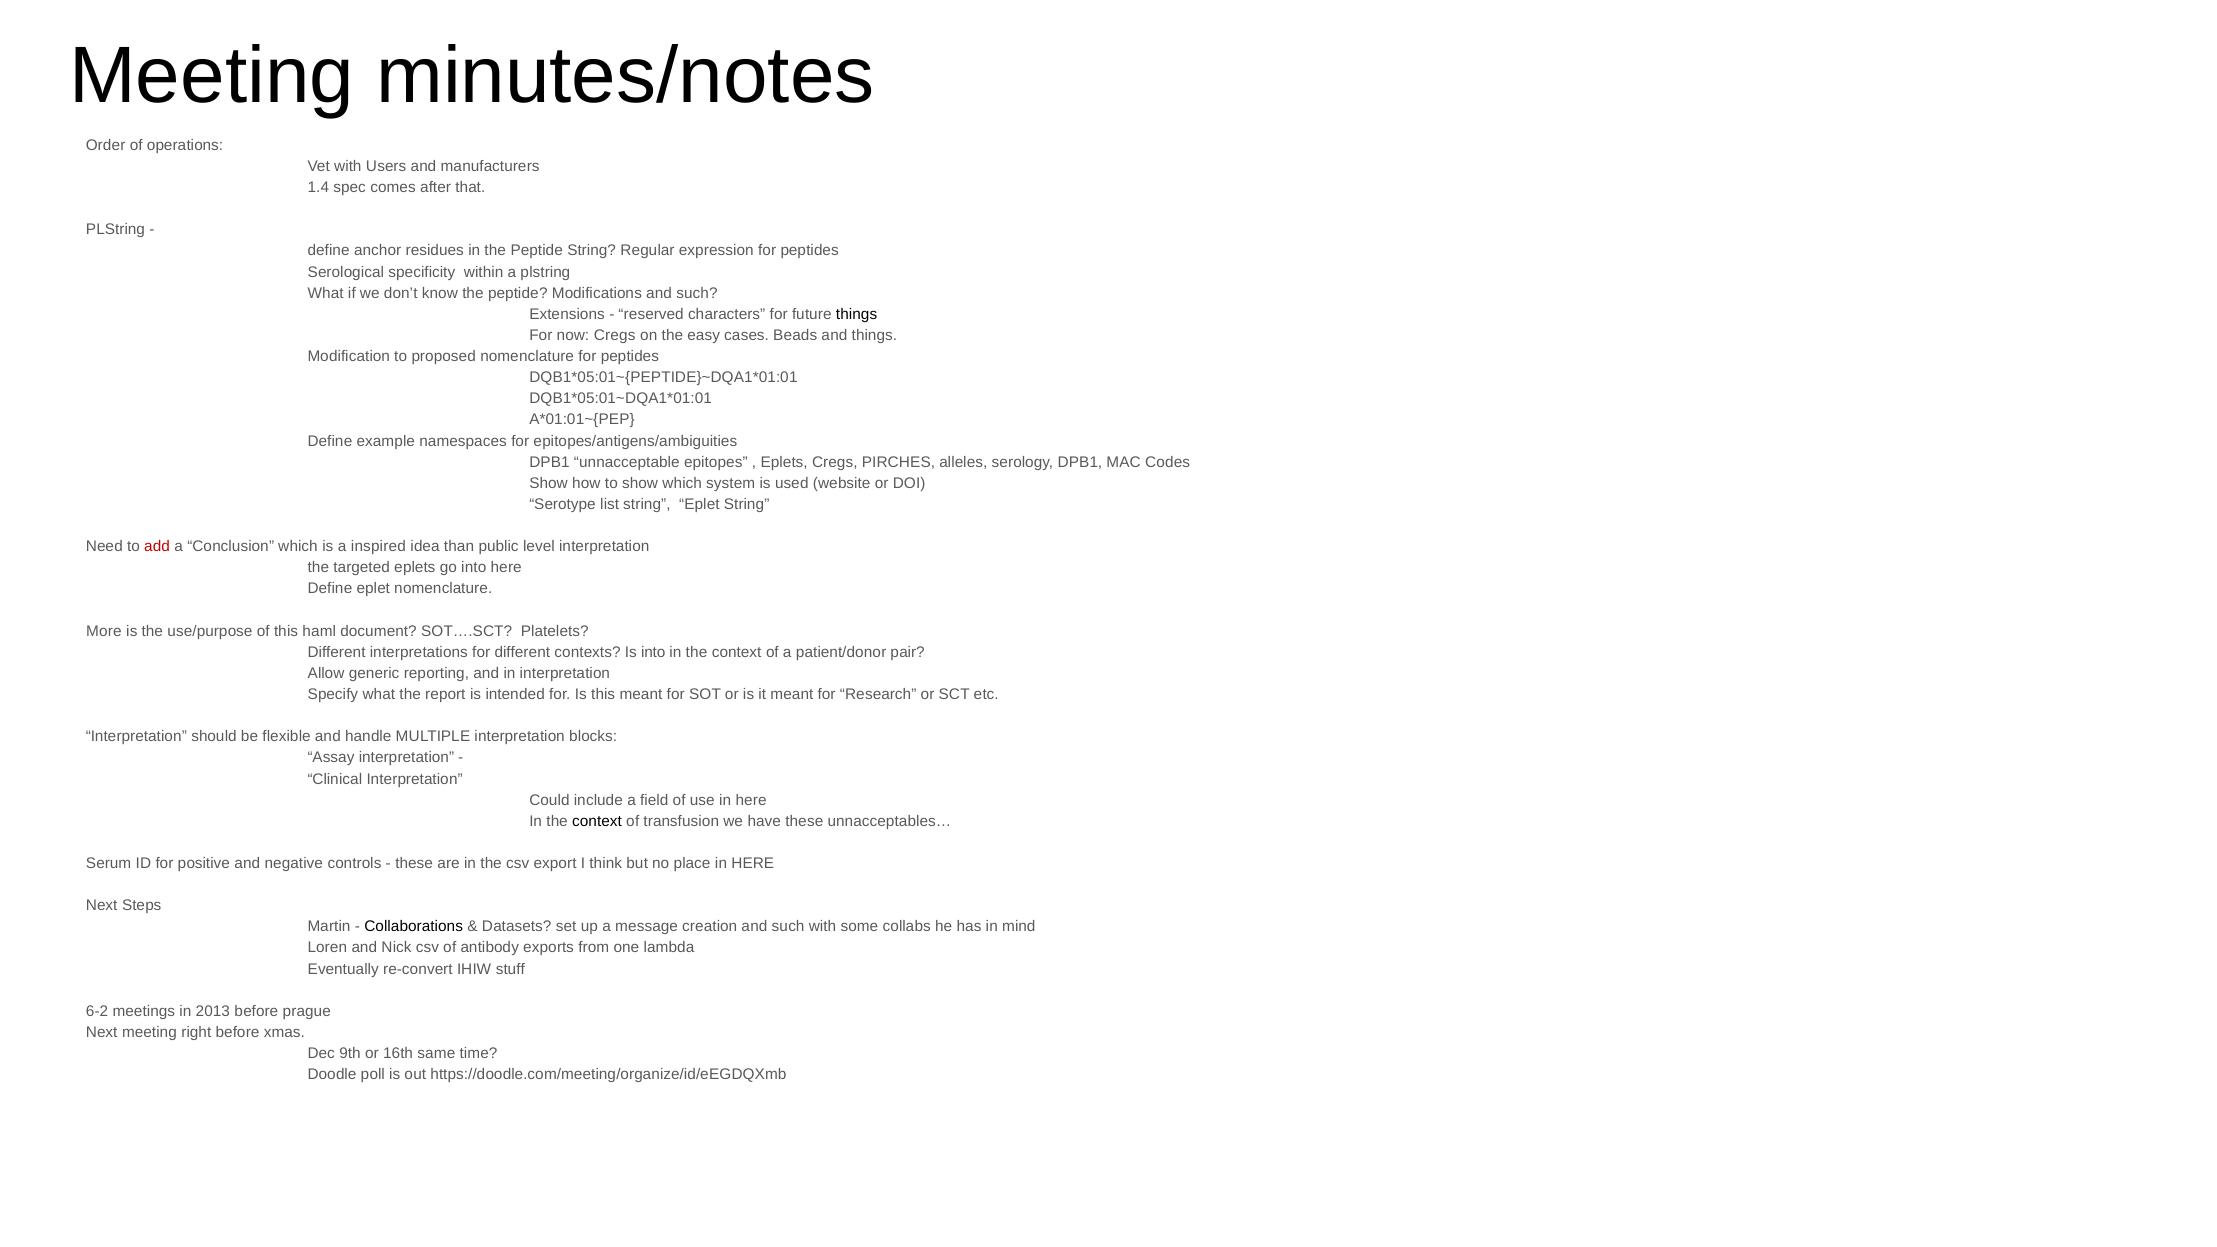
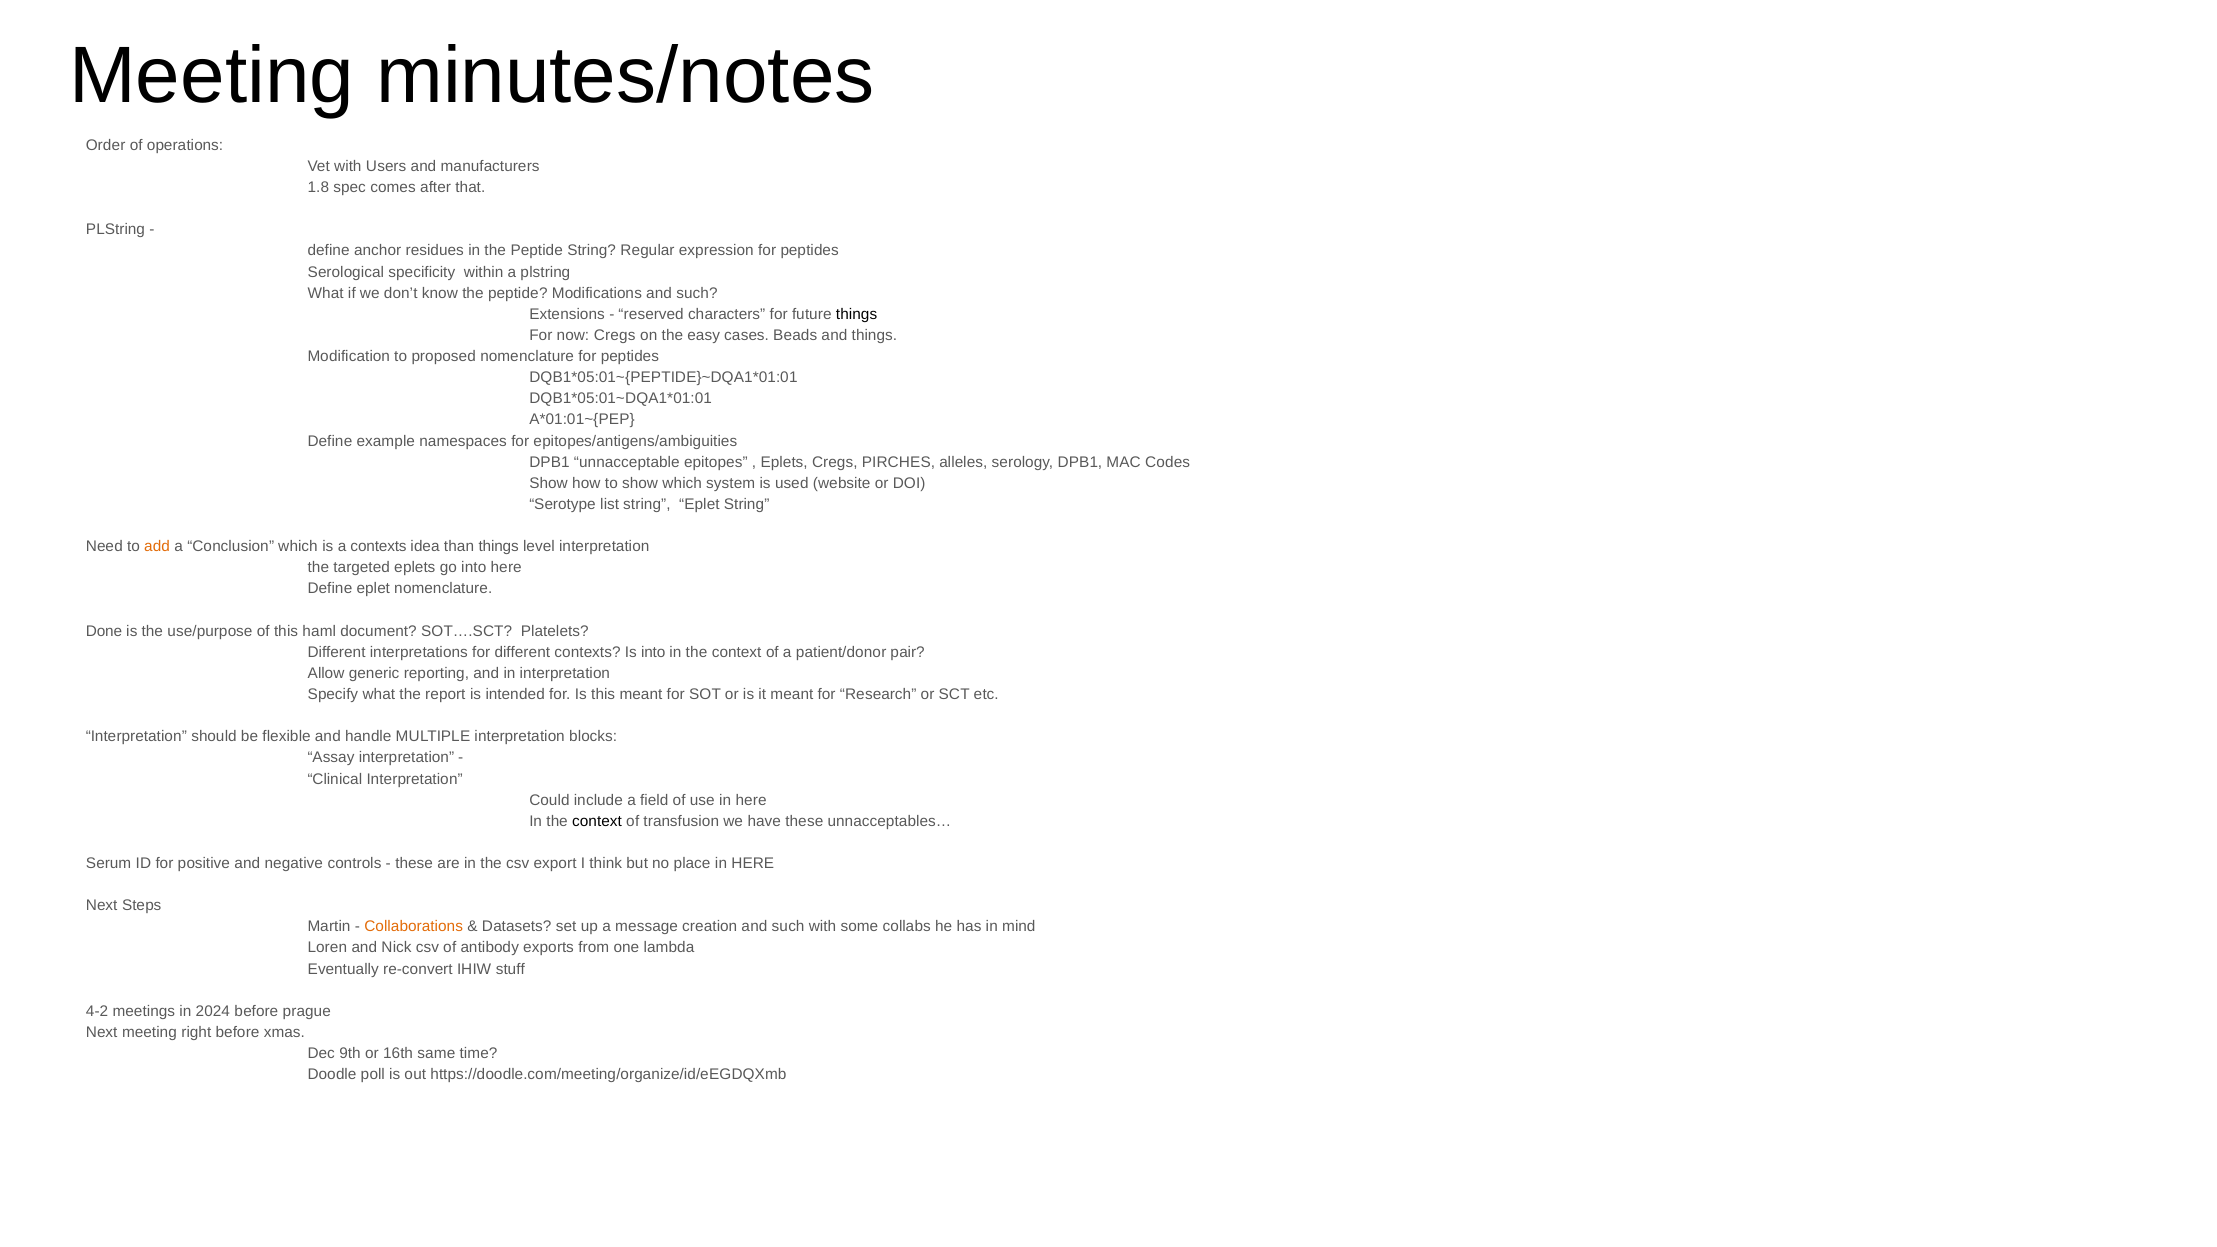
1.4: 1.4 -> 1.8 (318, 188)
add colour: red -> orange (157, 547)
a inspired: inspired -> contexts (379, 547)
than public: public -> things (499, 547)
More: More -> Done (104, 631)
Collaborations colour: black -> orange (414, 927)
6-2: 6-2 -> 4-2 (97, 1011)
2013: 2013 -> 2024 (213, 1011)
